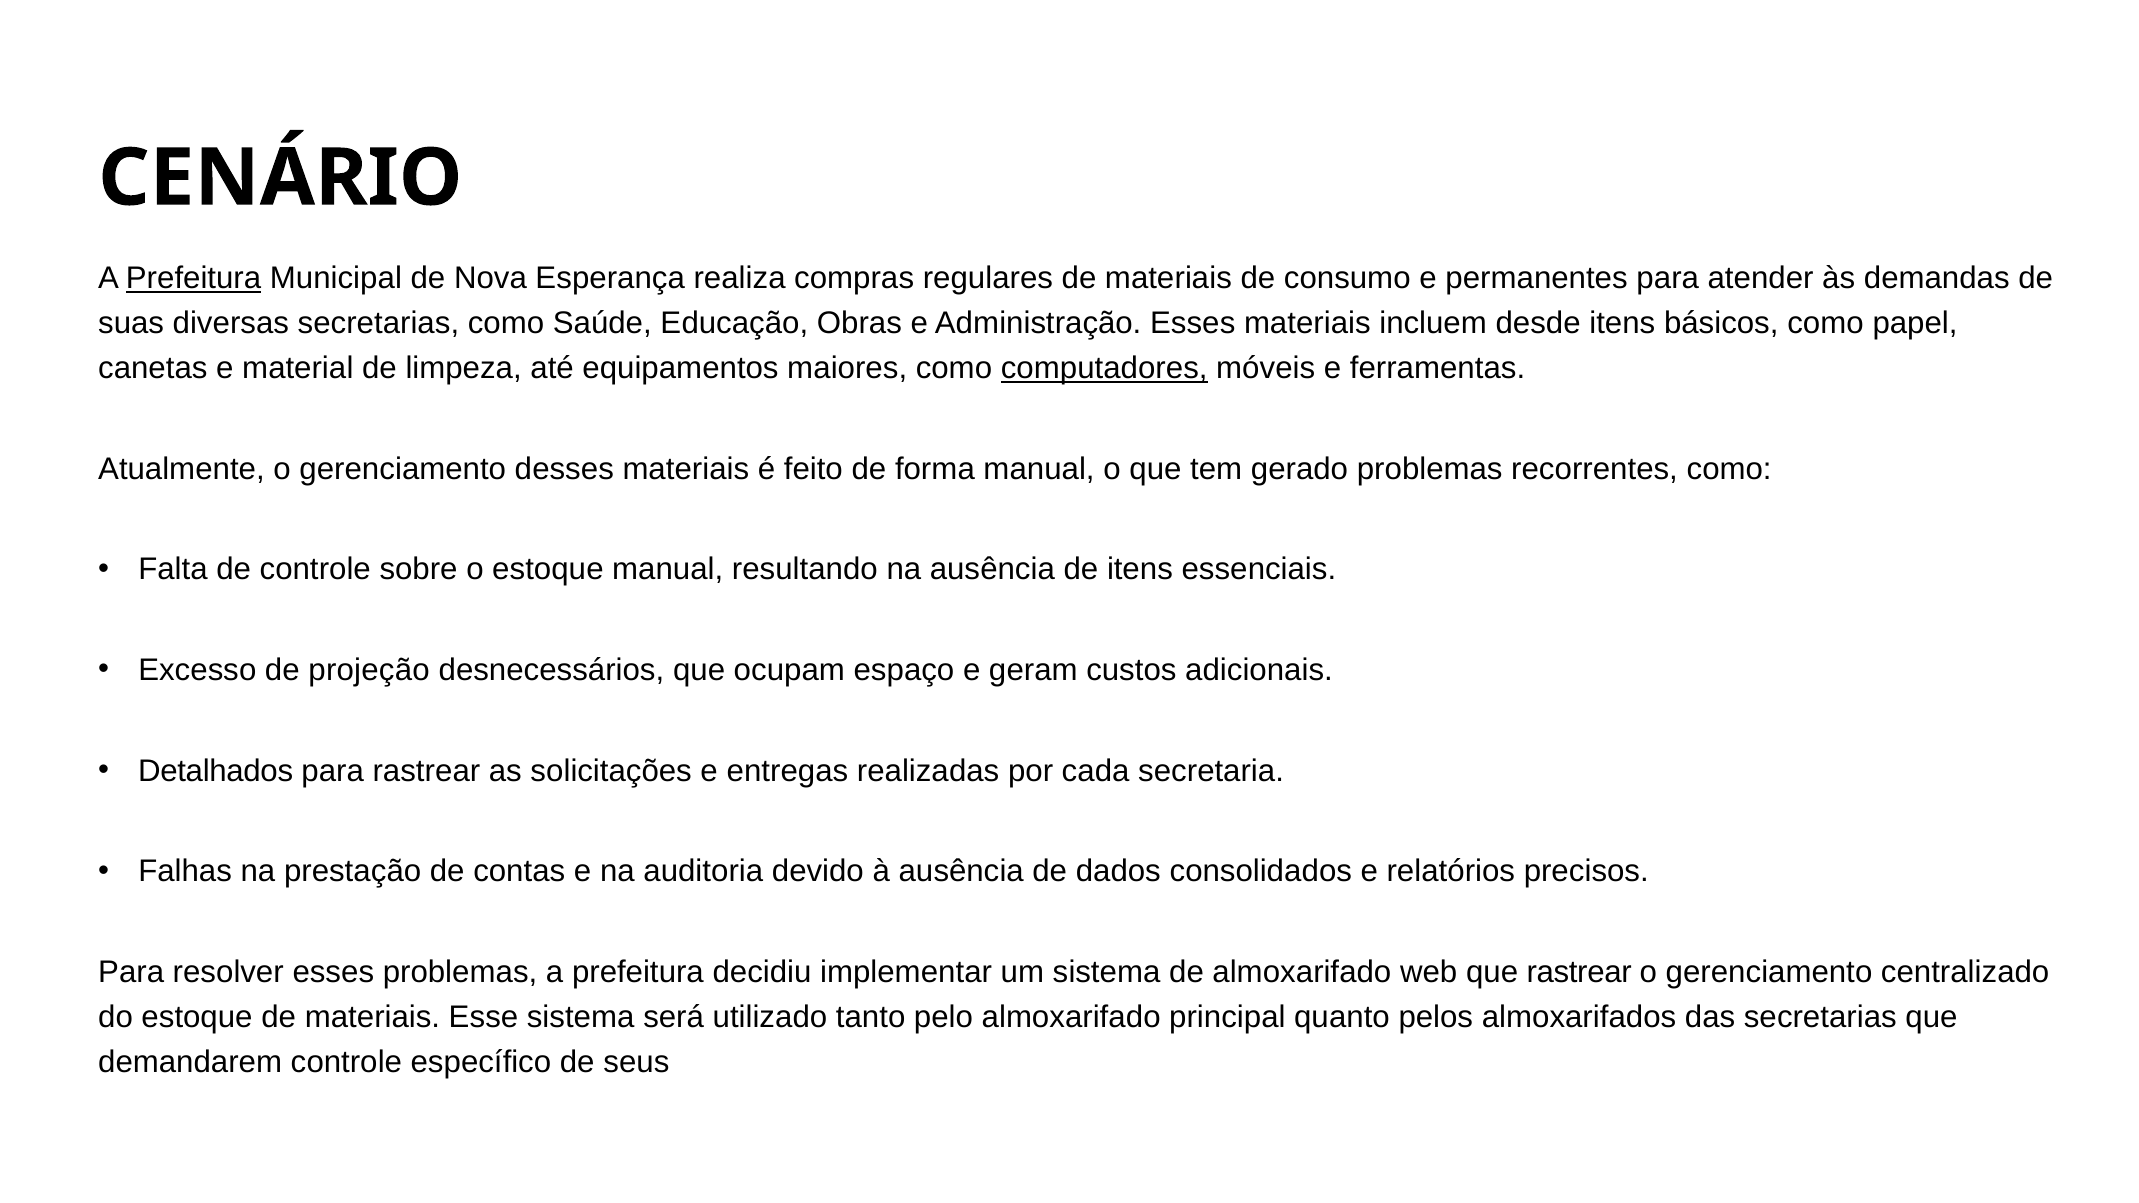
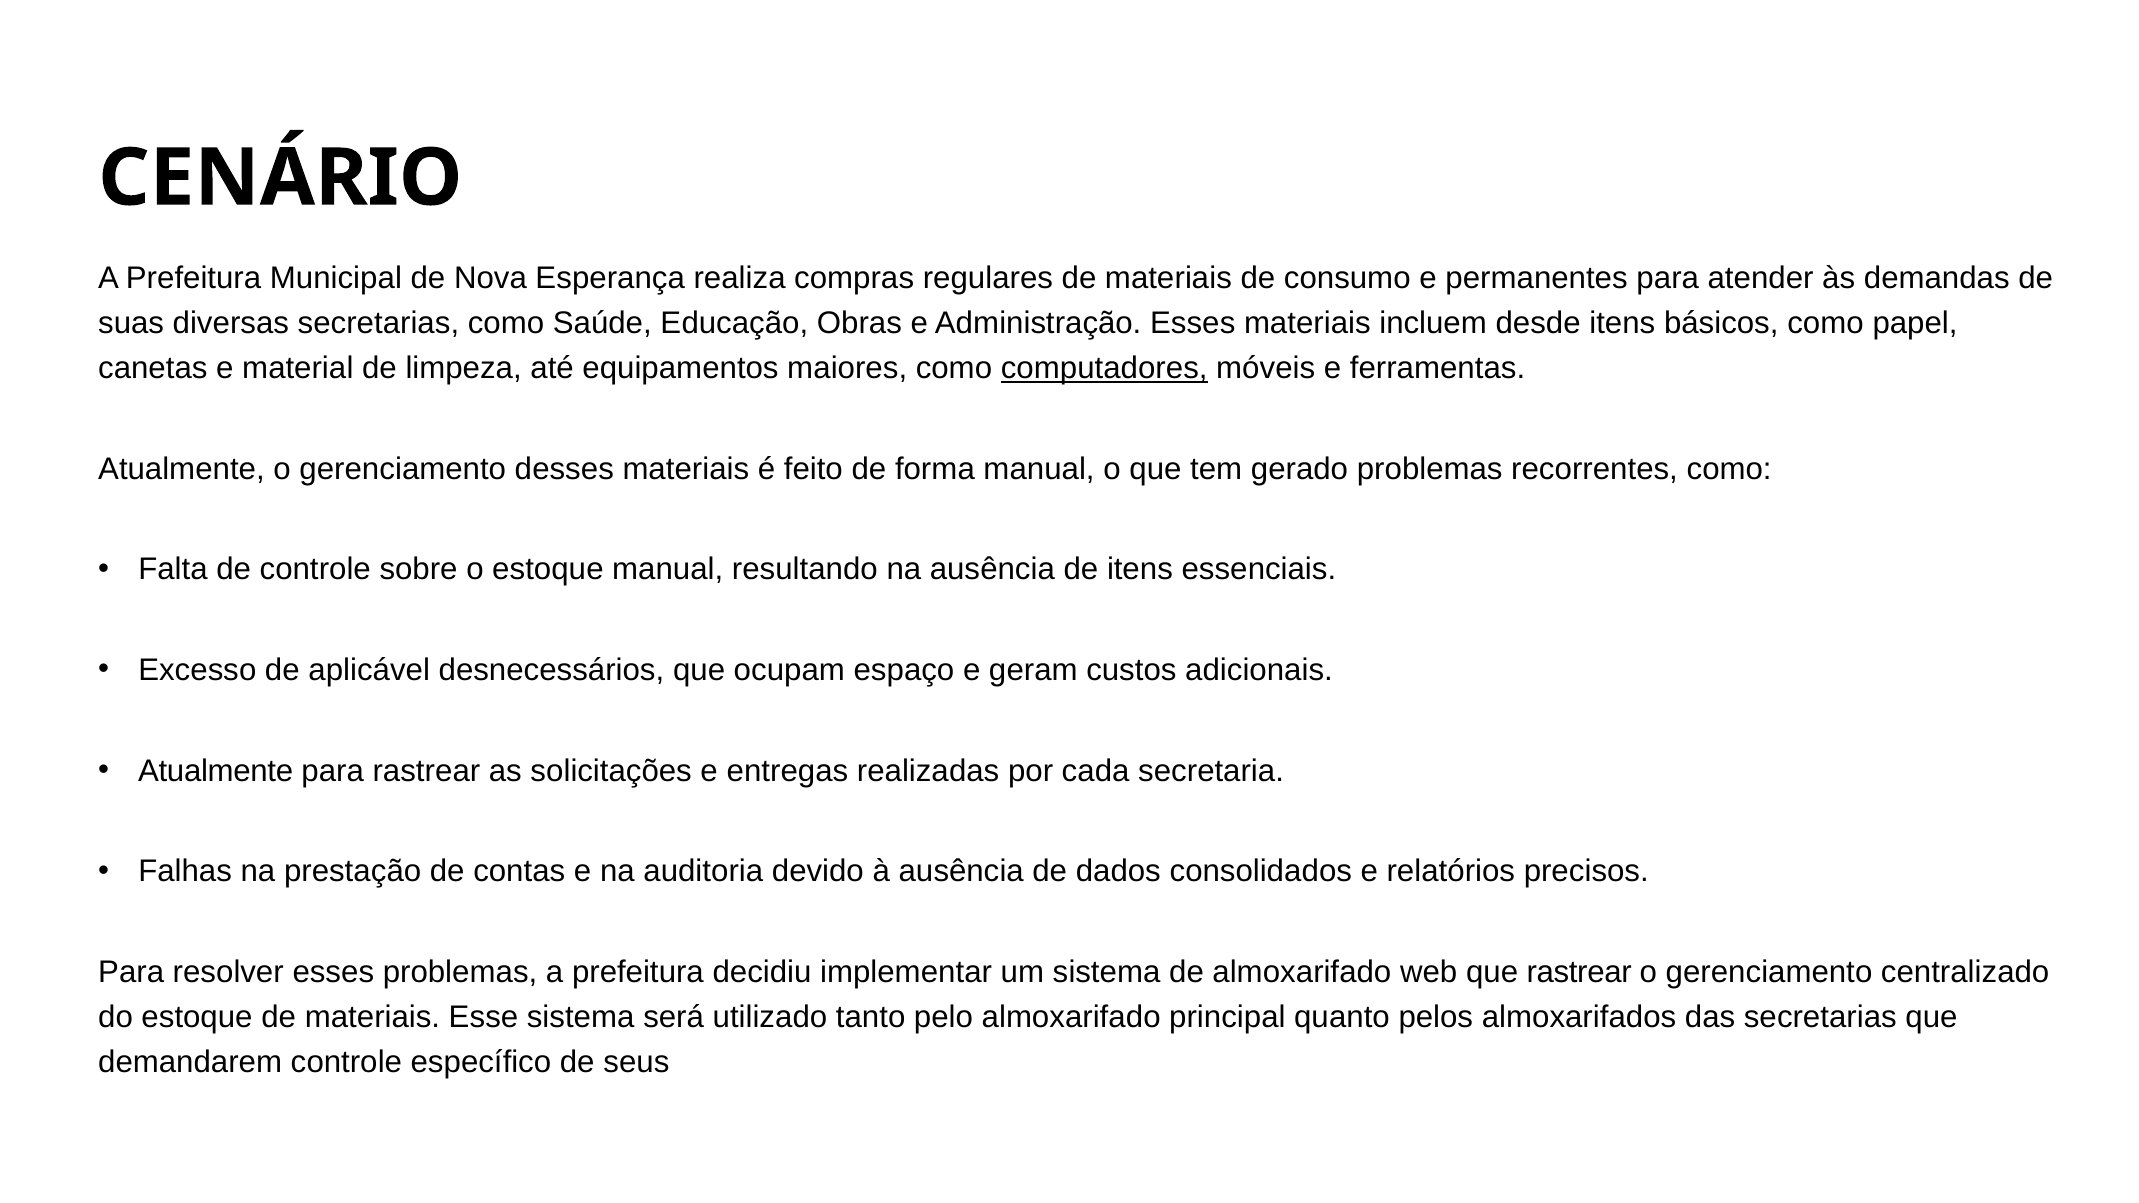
Prefeitura underline: present -> none (194, 279)
projeção: projeção -> aplicável (369, 670)
Detalhados: Detalhados -> Atualmente (216, 771)
